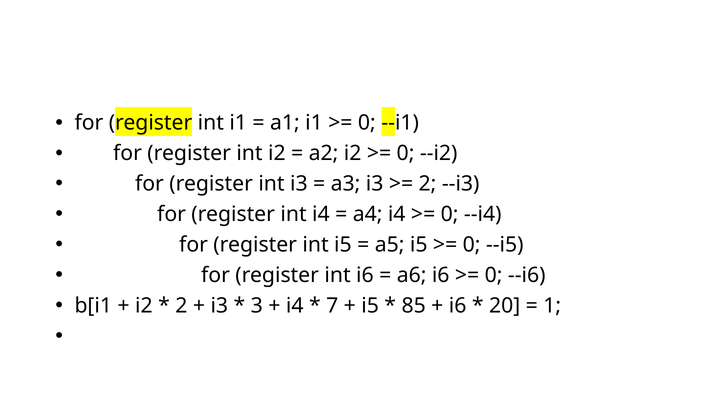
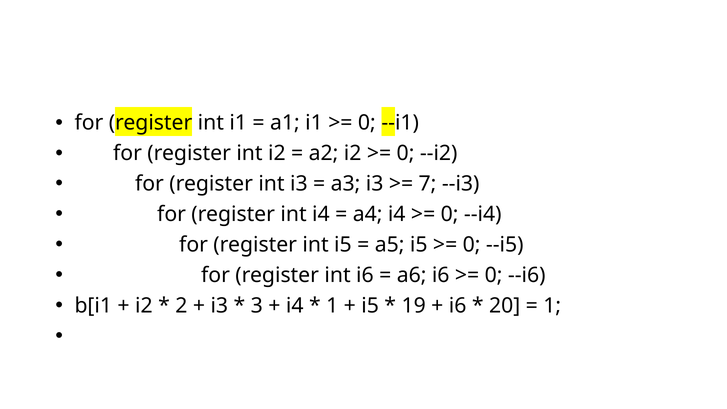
2: 2 -> 7 (427, 184)
7: 7 -> 1 (332, 306)
85: 85 -> 19 (414, 306)
